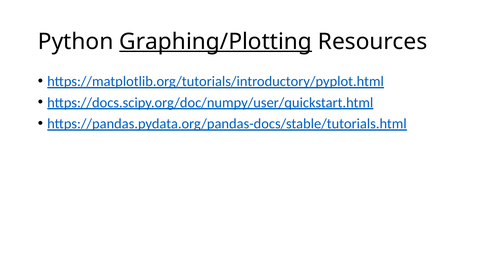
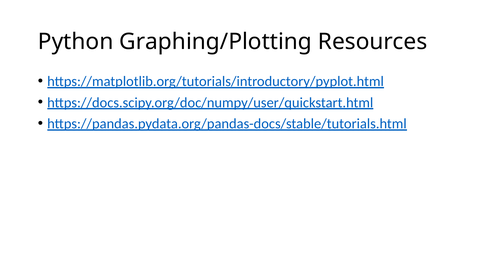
Graphing/Plotting underline: present -> none (216, 42)
